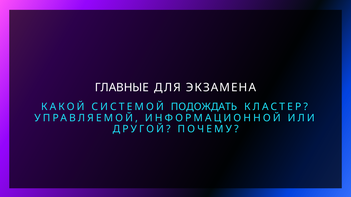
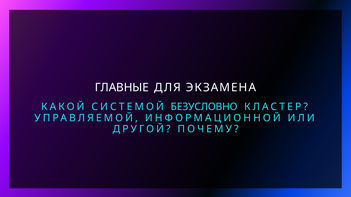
ПОДОЖДАТЬ: ПОДОЖДАТЬ -> БЕЗУСЛОВНО (204, 107)
